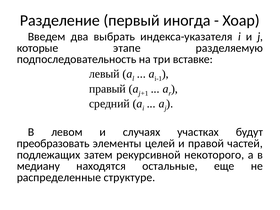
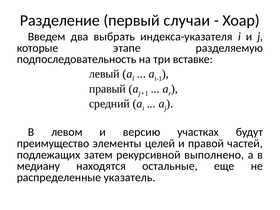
иногда: иногда -> случаи (187, 20)
случаях: случаях -> версию (142, 132)
преобразовать: преобразовать -> преимущество (53, 143)
некоторого: некоторого -> выполнено (214, 155)
структуре: структуре -> указатель (130, 177)
